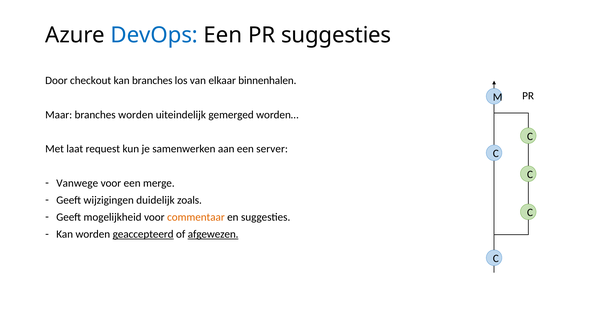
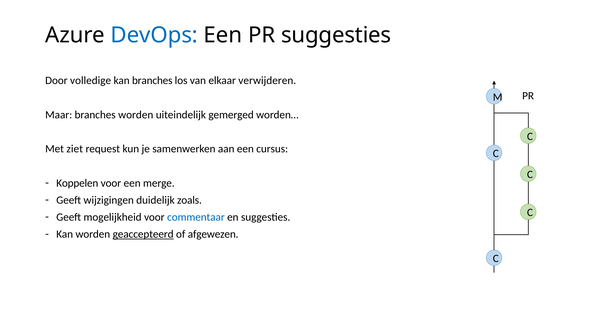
checkout: checkout -> volledige (91, 80)
binnenhalen: binnenhalen -> verwijderen (267, 80)
laat: laat -> ziet (75, 149)
server: server -> cursus (272, 149)
Vanwege: Vanwege -> Koppelen (77, 183)
commentaar colour: orange -> blue (196, 217)
afgewezen underline: present -> none (213, 234)
